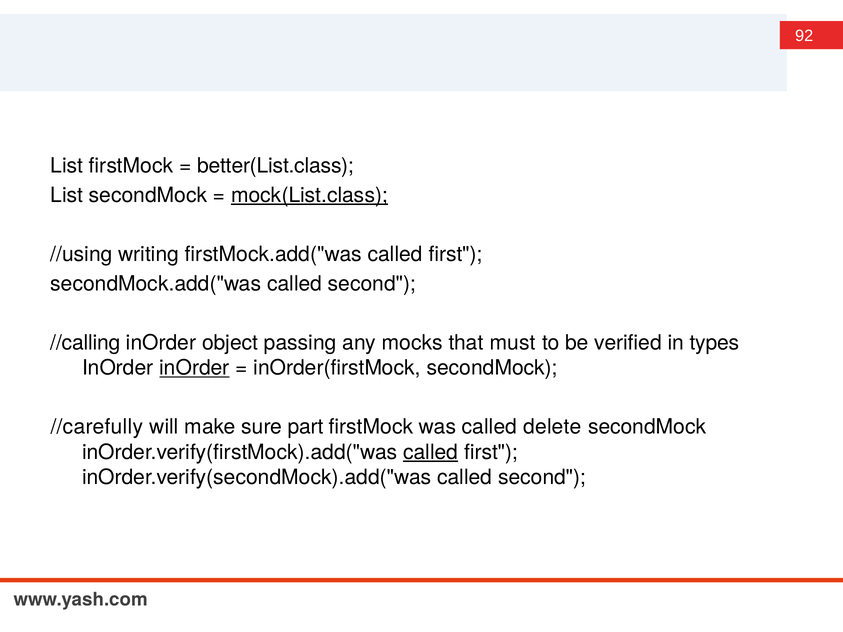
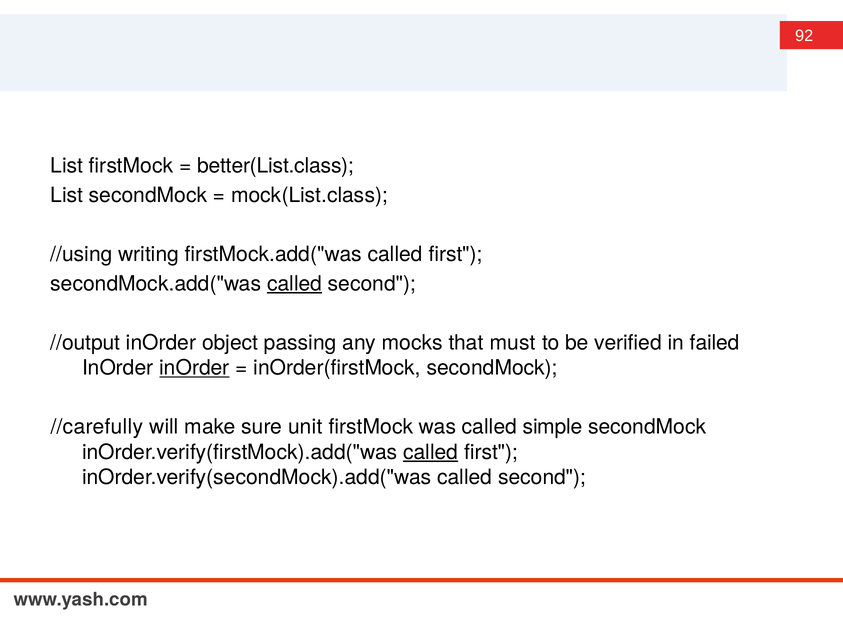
mock(List.class underline: present -> none (310, 195)
called underline: none -> present (295, 284)
//calling: //calling -> //output (85, 343)
types: types -> failed (715, 343)
part: part -> unit (305, 427)
delete: delete -> simple (553, 427)
